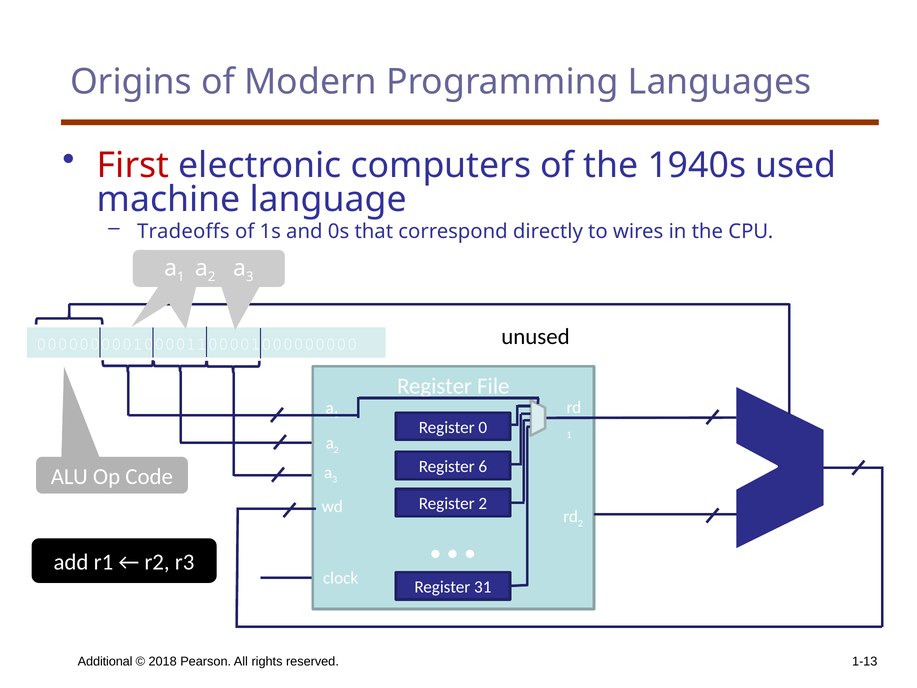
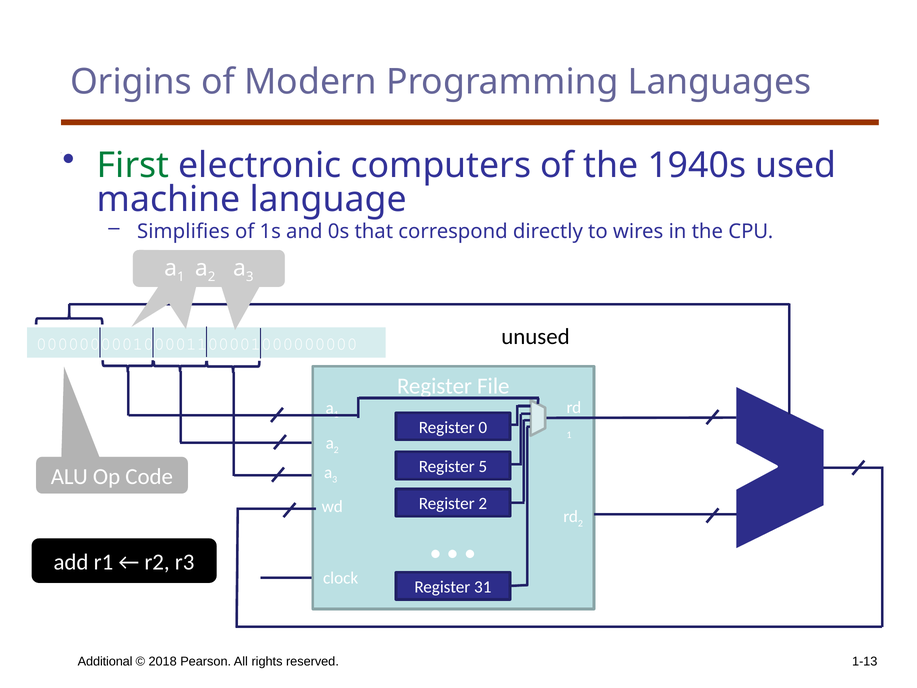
First colour: red -> green (133, 165)
Tradeoffs: Tradeoffs -> Simplifies (183, 231)
Register 6: 6 -> 5 (483, 466)
